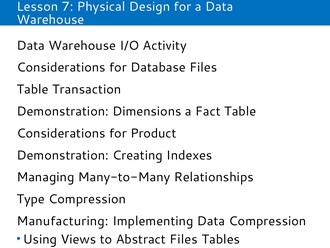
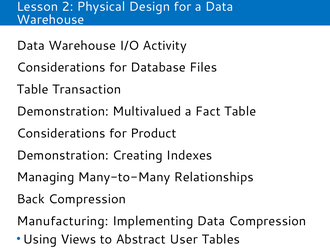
7: 7 -> 2 (68, 6)
Dimensions: Dimensions -> Multivalued (147, 111)
Type: Type -> Back (31, 199)
Abstract Files: Files -> User (184, 239)
